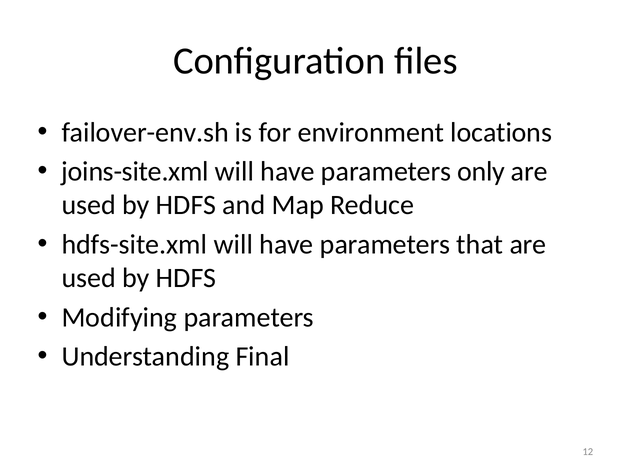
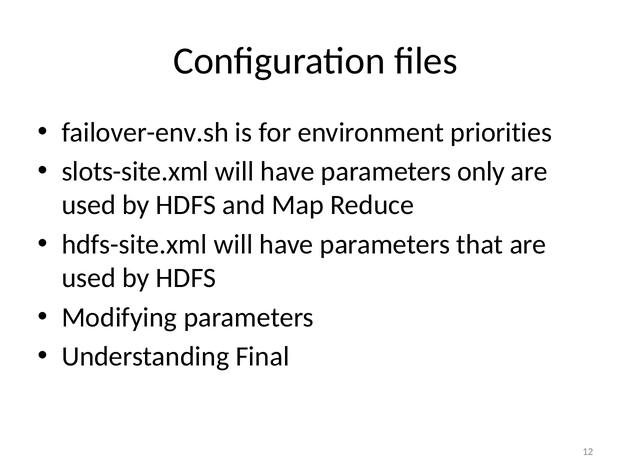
locations: locations -> priorities (501, 132)
joins-site.xml: joins-site.xml -> slots-site.xml (135, 172)
